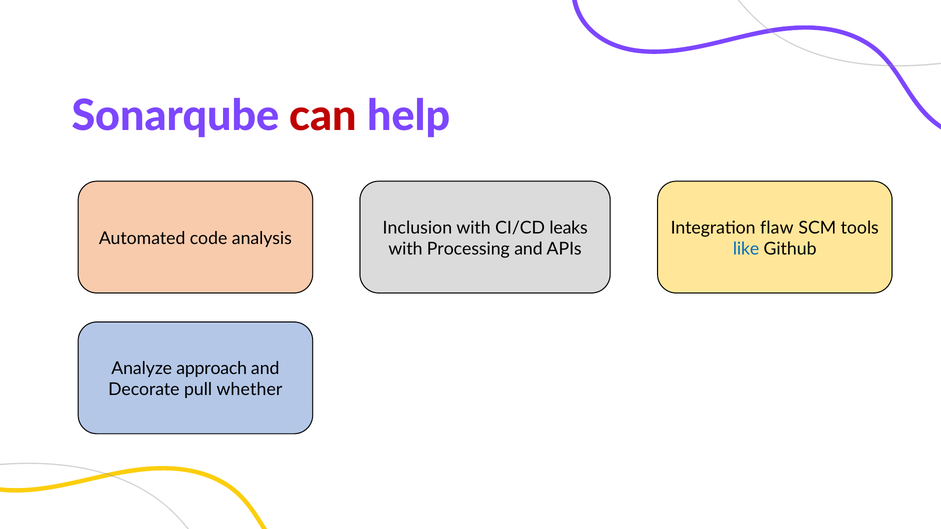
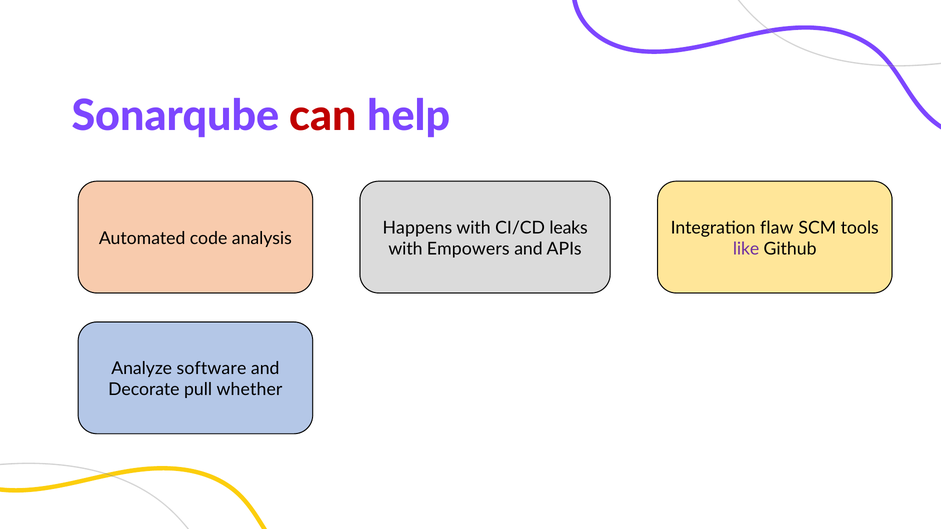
Inclusion: Inclusion -> Happens (417, 228)
Processing: Processing -> Empowers (468, 249)
like colour: blue -> purple (746, 249)
approach: approach -> software (211, 369)
